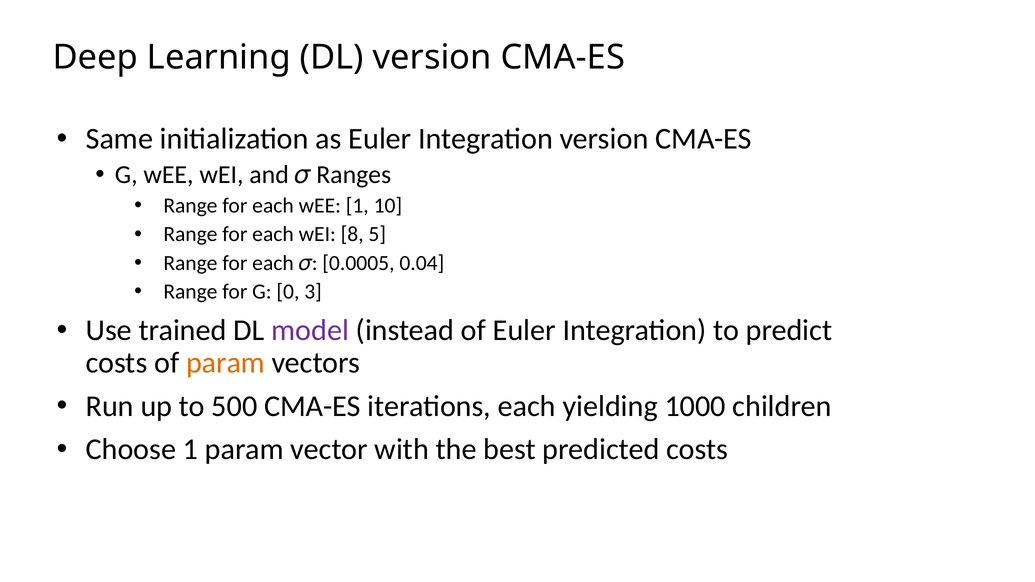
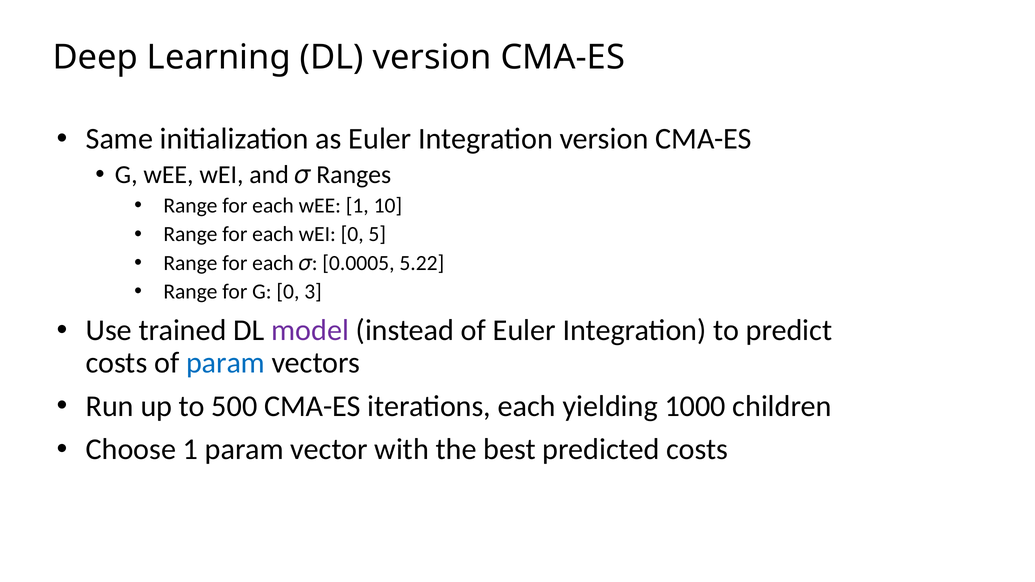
wEI 8: 8 -> 0 (352, 234)
0.04: 0.04 -> 5.22 (422, 263)
param colour: orange -> blue (226, 363)
